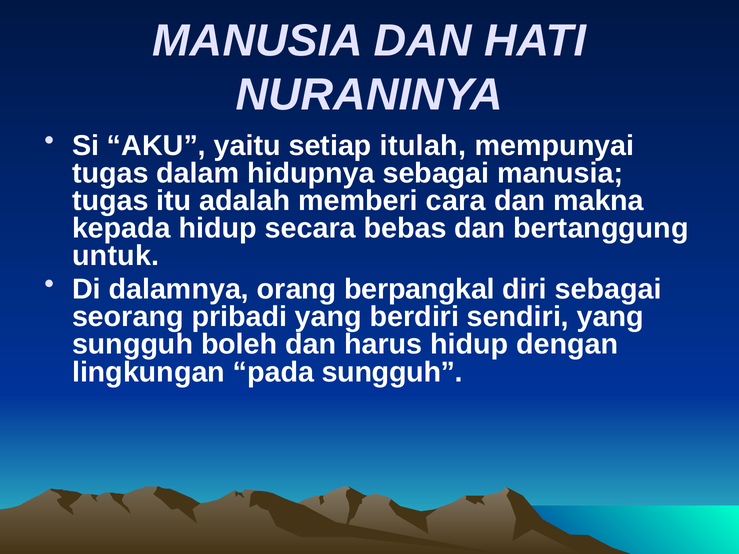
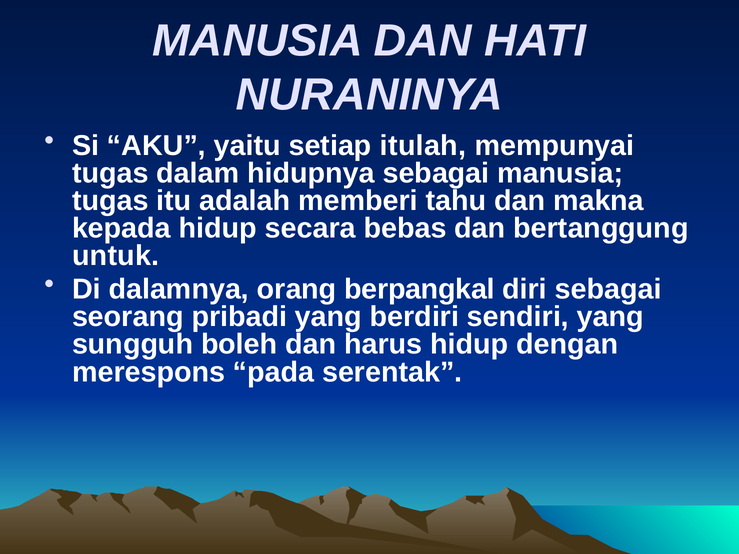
cara: cara -> tahu (456, 201)
lingkungan: lingkungan -> merespons (149, 372)
pada sungguh: sungguh -> serentak (392, 372)
